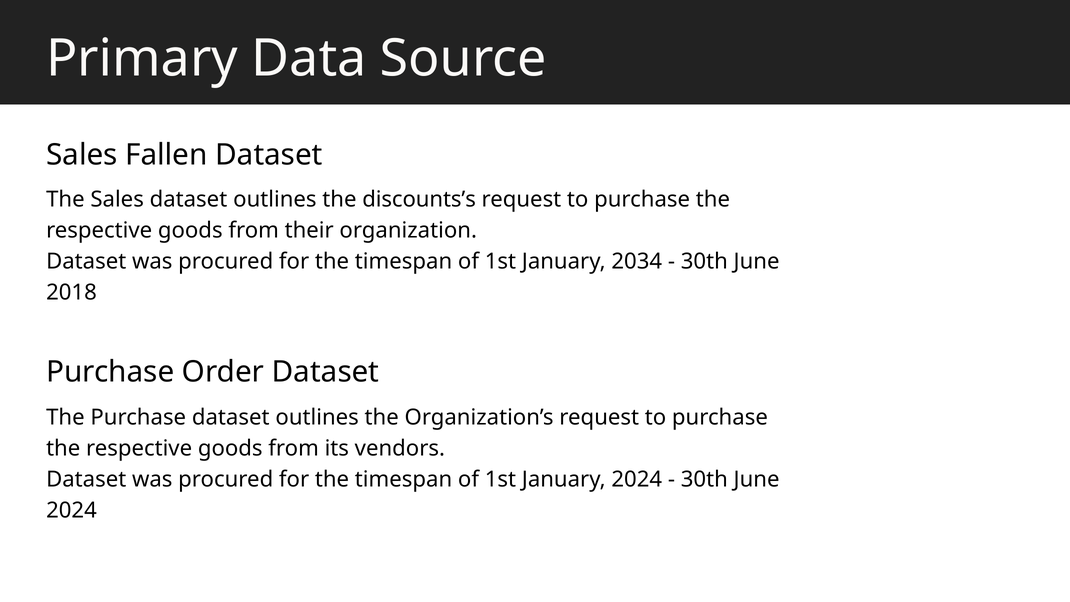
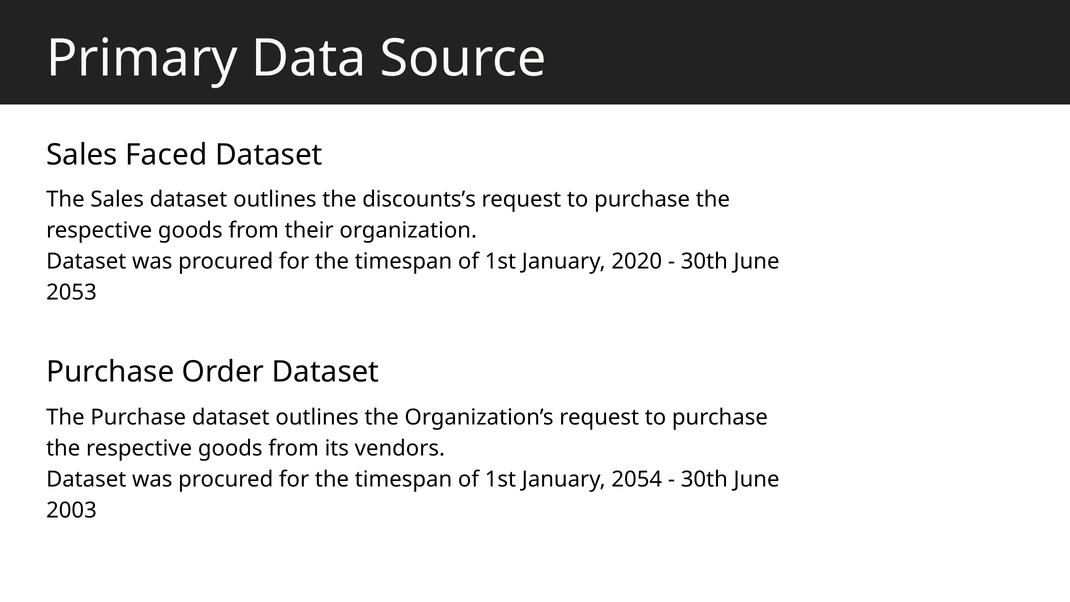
Fallen: Fallen -> Faced (166, 155)
2034: 2034 -> 2020 (637, 261)
2018: 2018 -> 2053 (71, 292)
January 2024: 2024 -> 2054 (637, 479)
2024: 2024 -> 2003 (71, 511)
